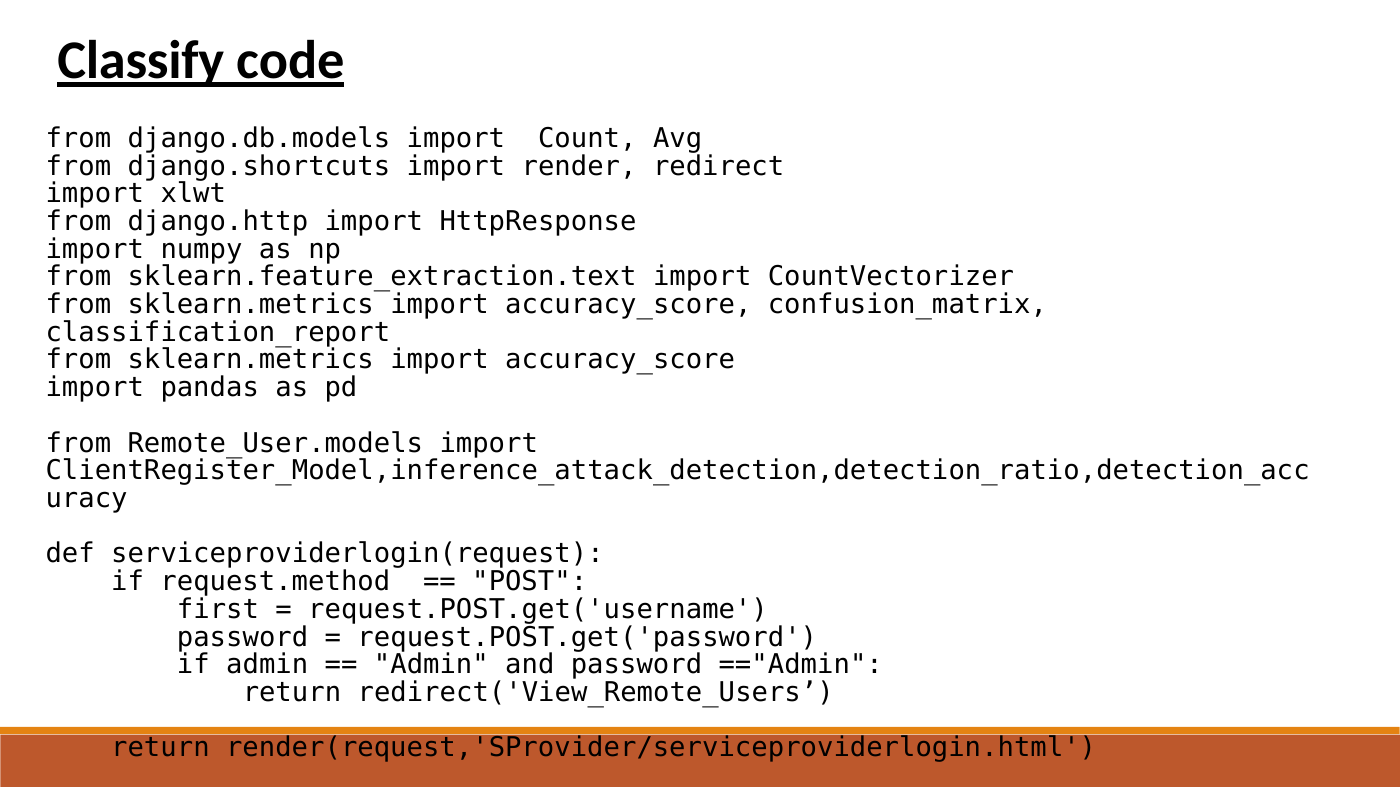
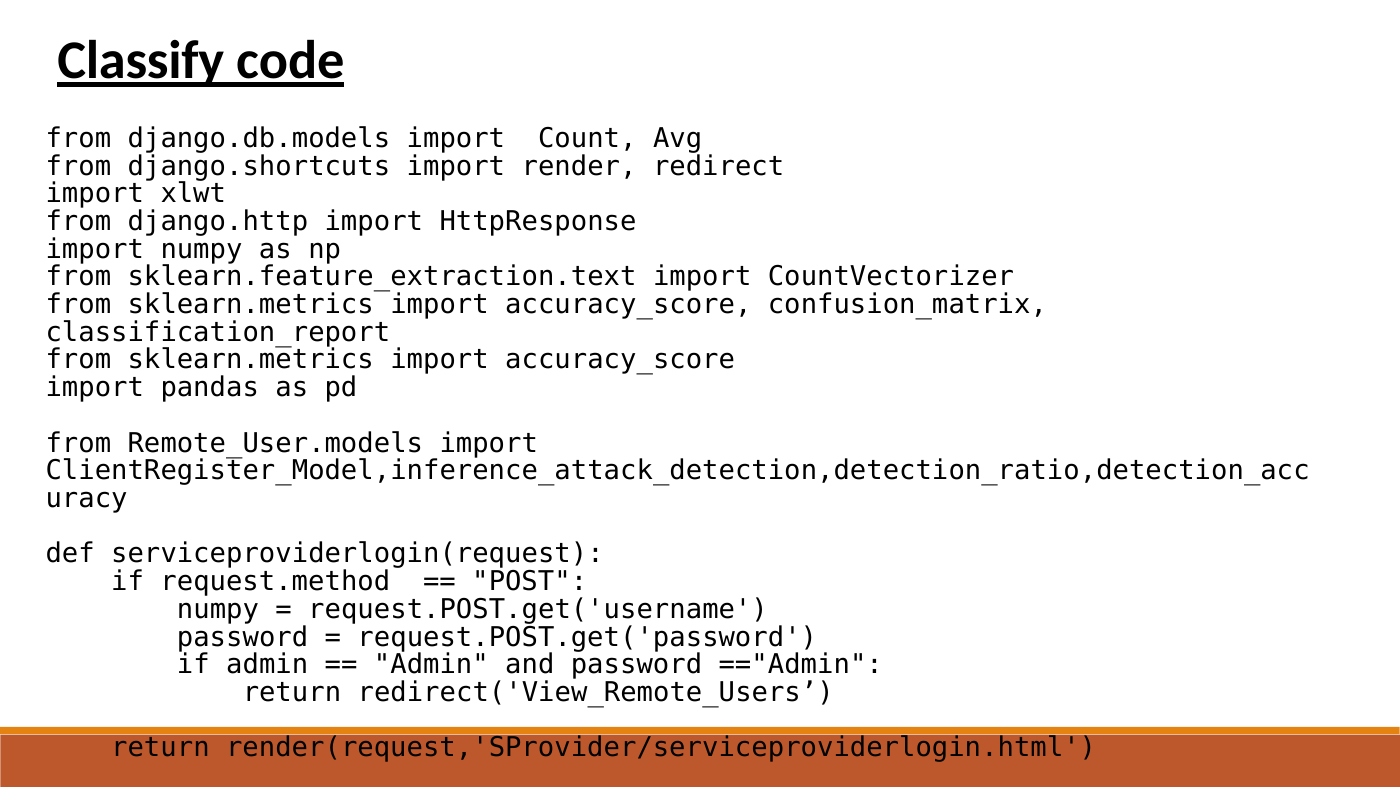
first: first -> numpy (218, 610)
